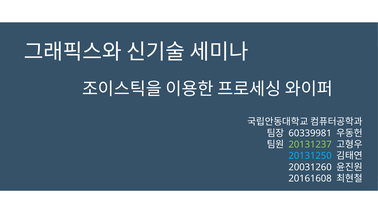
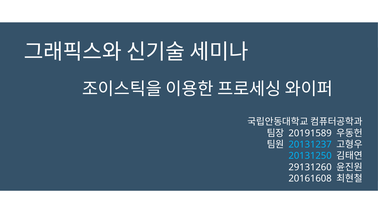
60339981: 60339981 -> 20191589 (310, 133)
20131237 colour: light green -> light blue (310, 144)
20031260: 20031260 -> 29131260 (310, 167)
